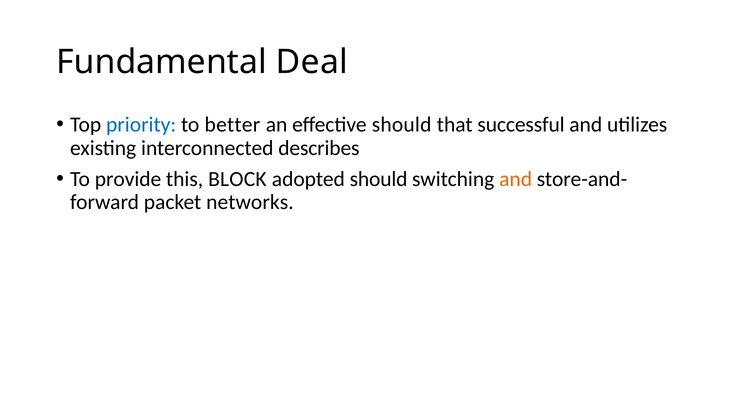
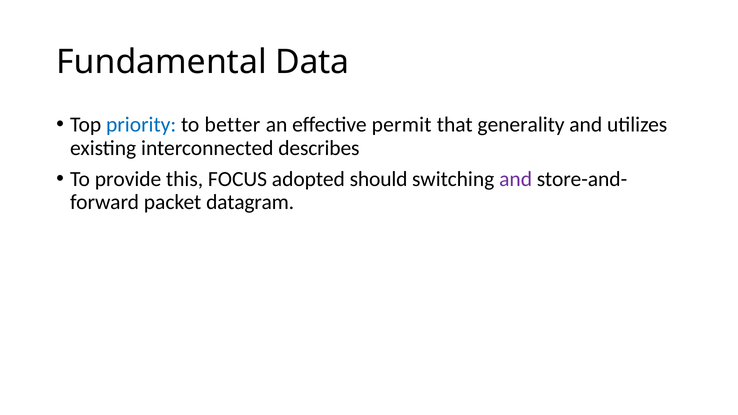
Deal: Deal -> Data (312, 62)
effective should: should -> permit (402, 125)
successful: successful -> generality (521, 125)
BLOCK: BLOCK -> FOCUS (238, 179)
and colour: orange -> purple (516, 179)
networks: networks -> datagram (250, 202)
